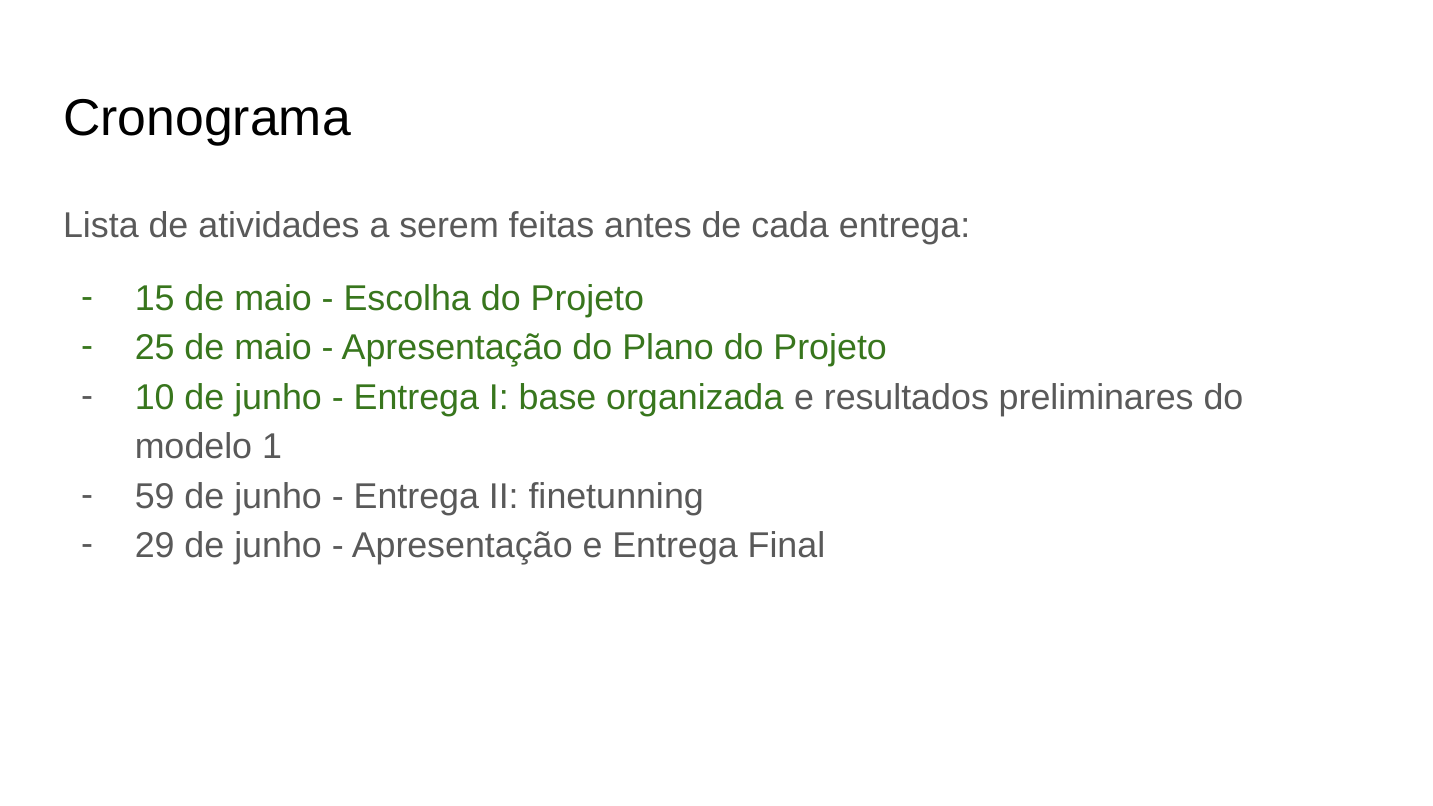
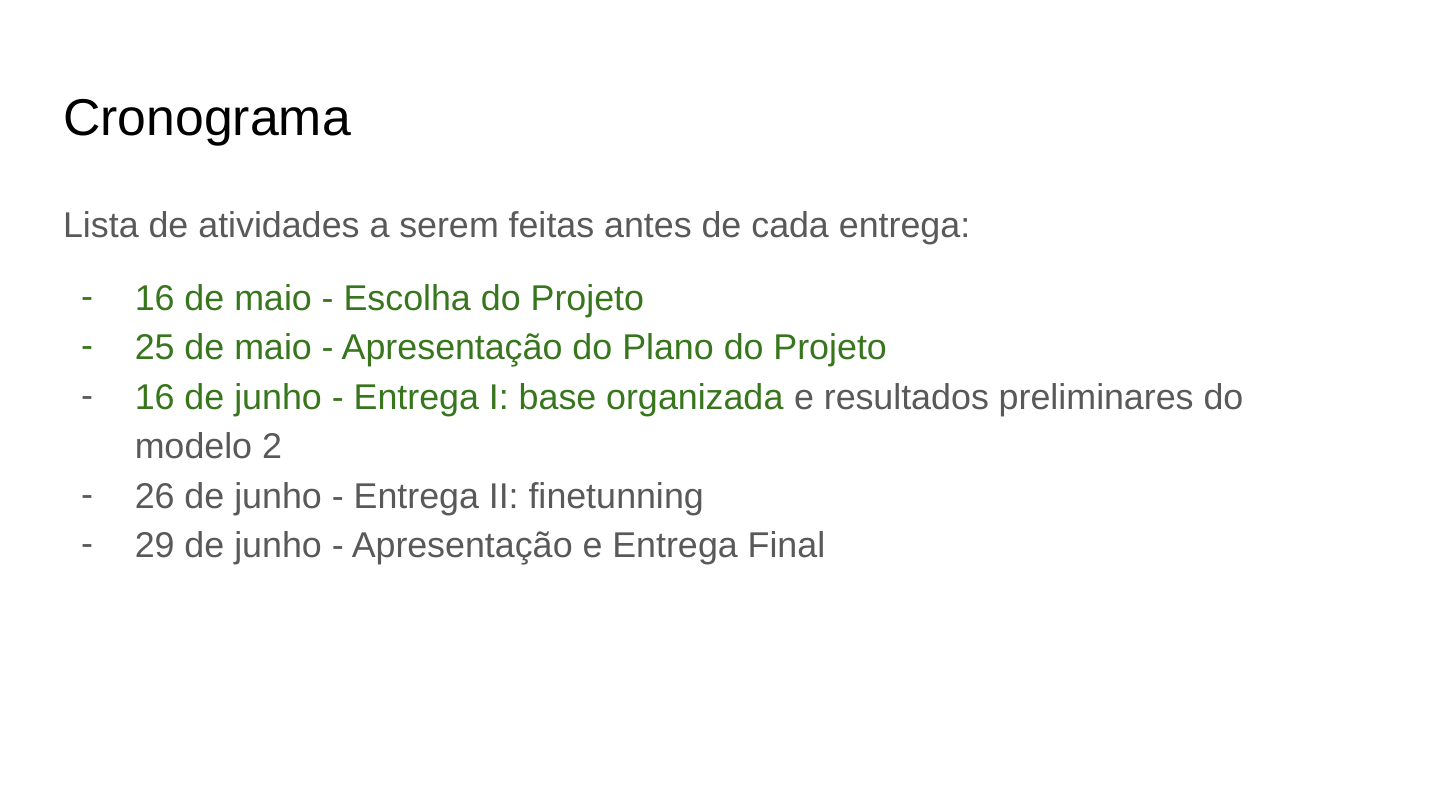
15: 15 -> 16 (155, 299)
10: 10 -> 16 (155, 397)
1: 1 -> 2 (272, 447)
59: 59 -> 26 (155, 496)
